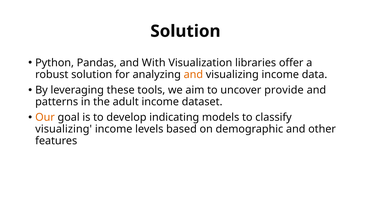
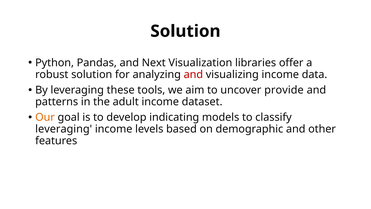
With: With -> Next (154, 63)
and colour: orange -> red (193, 74)
visualizing: visualizing -> leveraging (64, 129)
